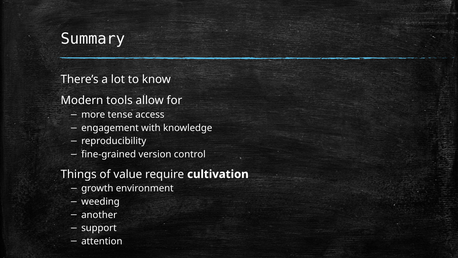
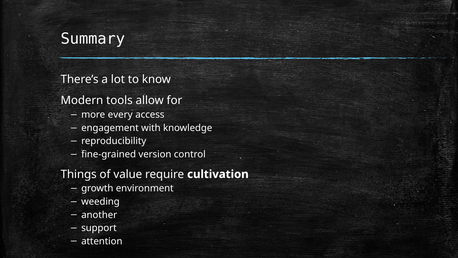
tense: tense -> every (120, 115)
